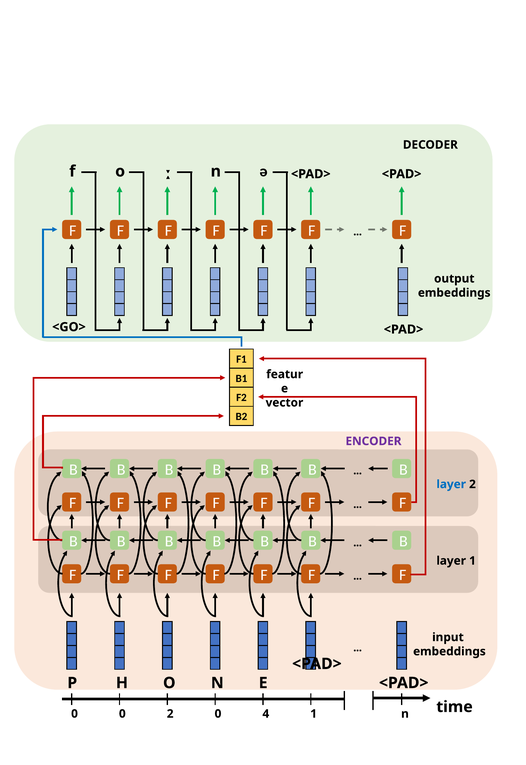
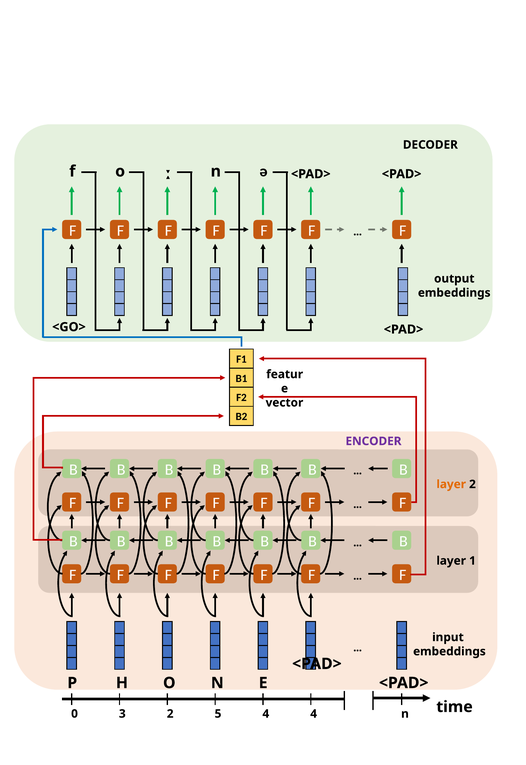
layer colour: blue -> orange (451, 484)
0 0: 0 -> 3 (122, 714)
2 0: 0 -> 5 (218, 714)
4 1: 1 -> 4 (314, 714)
